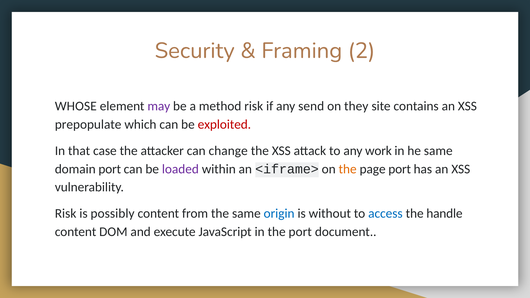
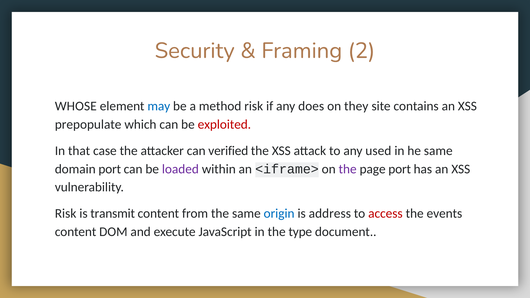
may colour: purple -> blue (159, 106)
send: send -> does (311, 106)
change: change -> verified (228, 151)
work: work -> used (378, 151)
the colour: orange -> purple (348, 169)
possibly: possibly -> transmit (113, 214)
without: without -> address (330, 214)
access colour: blue -> red (385, 214)
handle: handle -> events (444, 214)
the port: port -> type (300, 232)
